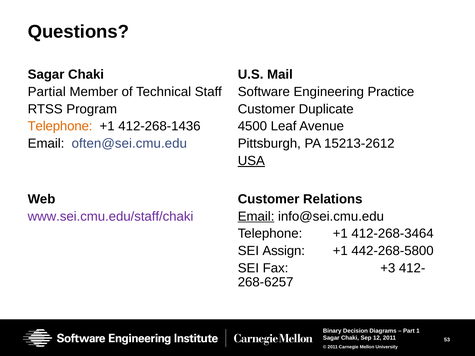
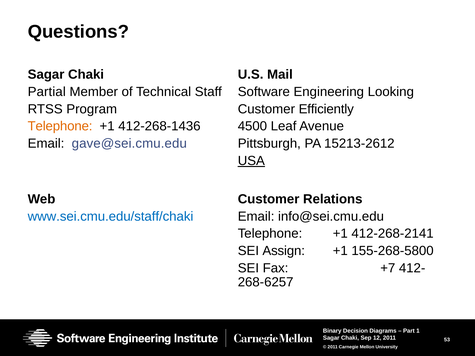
Practice: Practice -> Looking (391, 92)
Duplicate: Duplicate -> Efficiently (326, 109)
often@sei.cmu.edu: often@sei.cmu.edu -> gave@sei.cmu.edu (129, 144)
www.sei.cmu.edu/staff/chaki colour: purple -> blue (111, 216)
Email underline: present -> none (256, 216)
412-268-3464: 412-268-3464 -> 412-268-2141 (393, 234)
442-268-5800: 442-268-5800 -> 155-268-5800 (393, 251)
+3: +3 -> +7 (388, 268)
